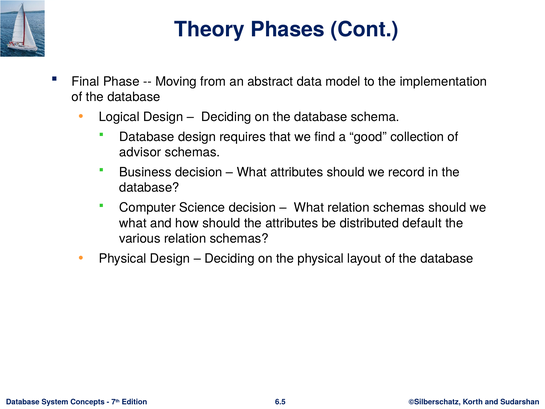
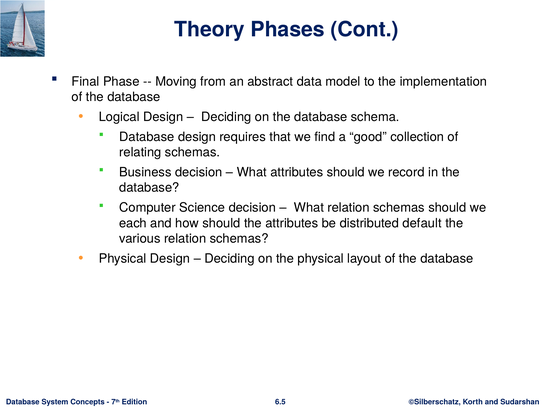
advisor: advisor -> relating (140, 152)
what: what -> each (133, 223)
